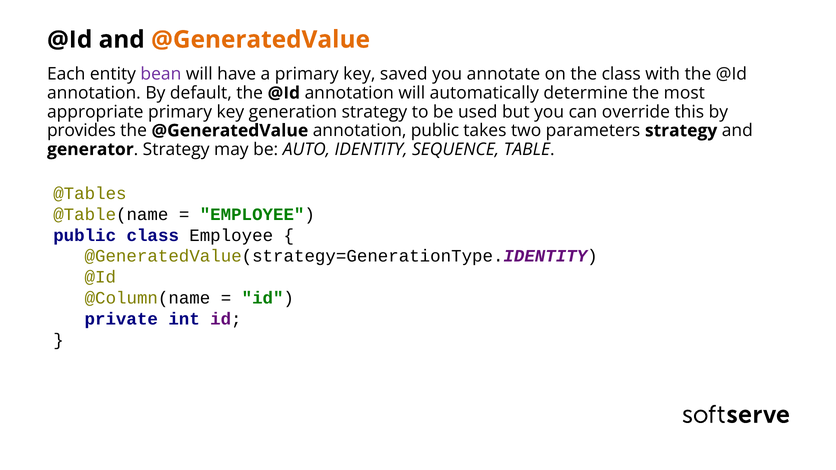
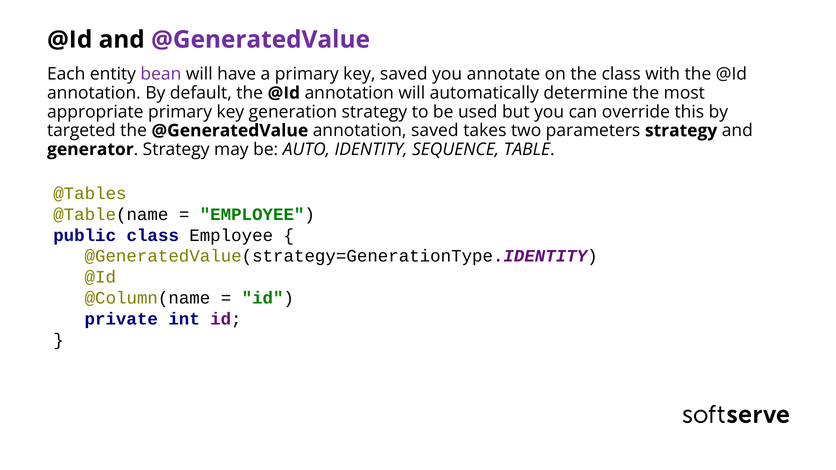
@GeneratedValue colour: orange -> purple (261, 40)
provides: provides -> targeted (81, 131)
annotation public: public -> saved (435, 131)
